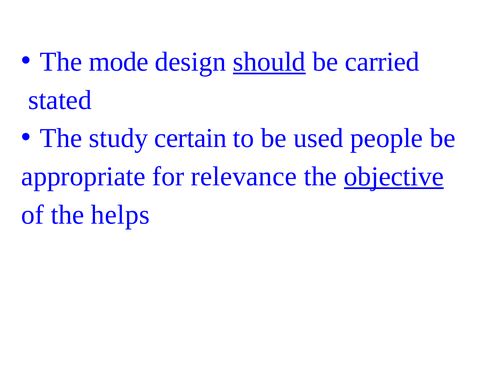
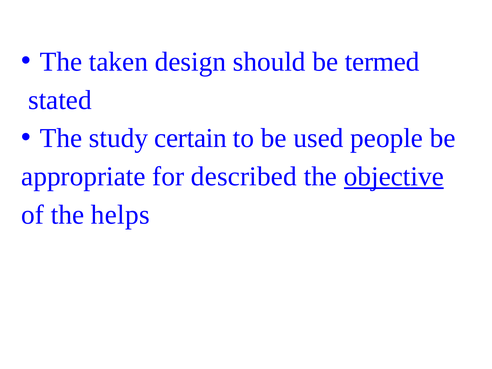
mode: mode -> taken (119, 62)
should underline: present -> none (269, 62)
carried: carried -> termed (382, 62)
relevance: relevance -> described (244, 177)
